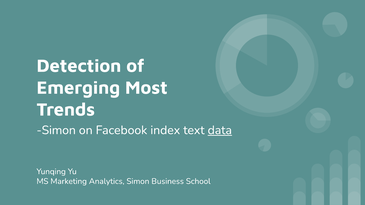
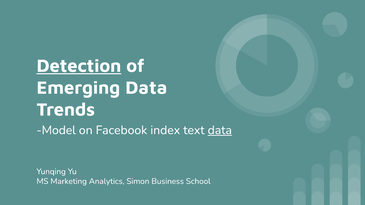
Detection underline: none -> present (79, 66)
Emerging Most: Most -> Data (146, 88)
Simon: Simon -> Model (56, 130)
